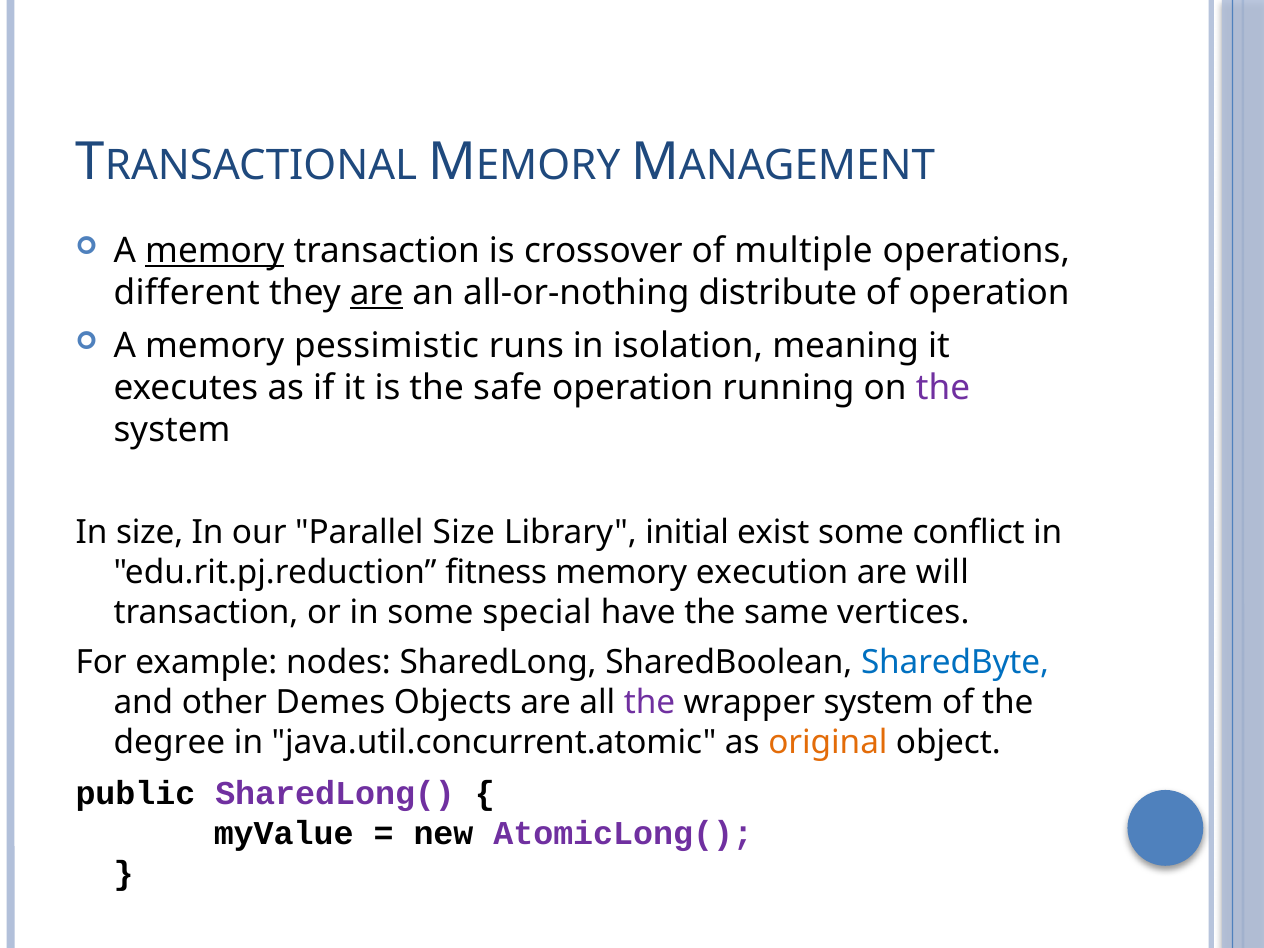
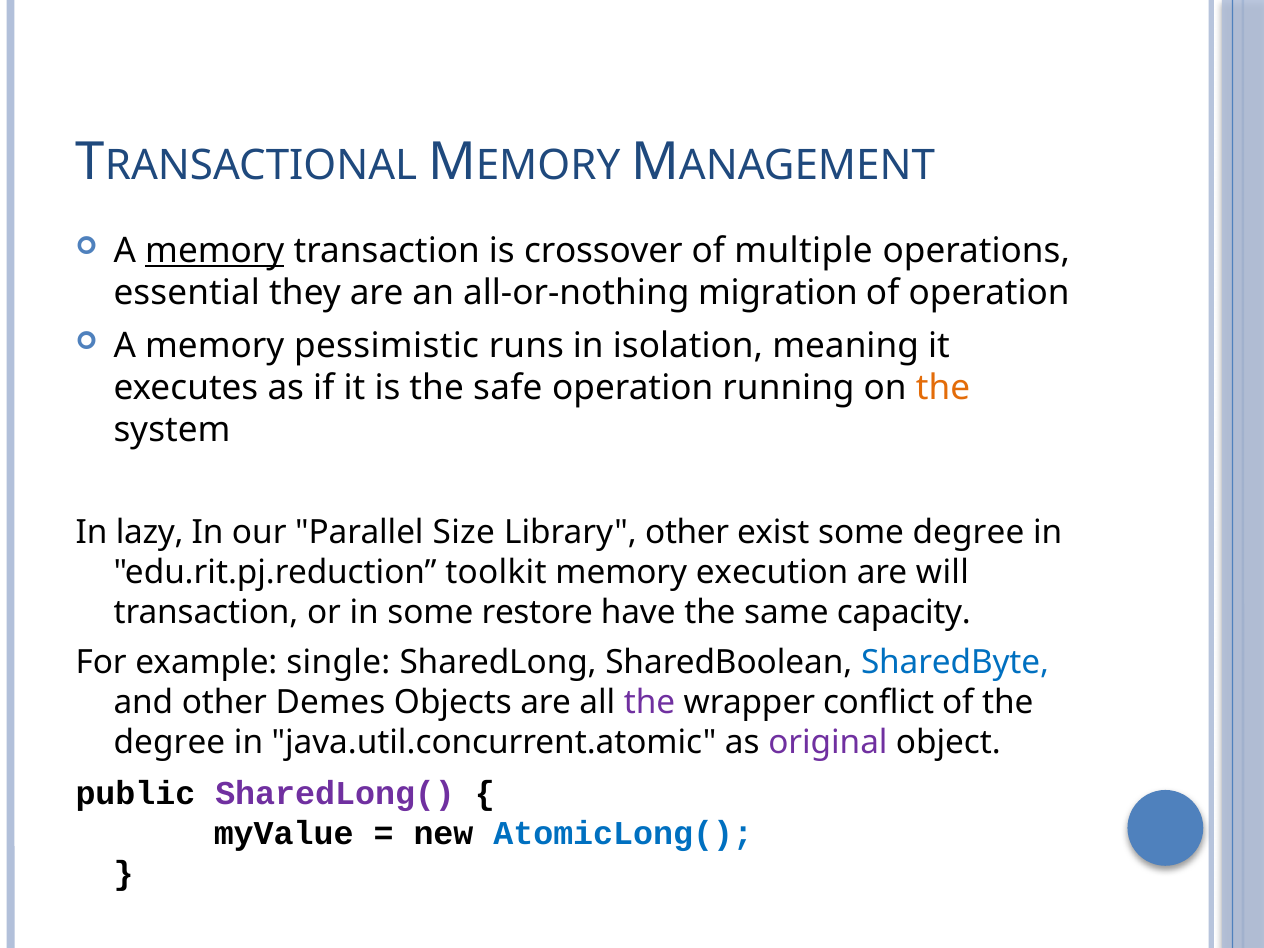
different: different -> essential (187, 293)
are underline: present -> none (377, 293)
distribute: distribute -> migration (778, 293)
the colour: purple -> orange (943, 388)
In size: size -> lazy (150, 532)
Library initial: initial -> other (687, 532)
some conflict: conflict -> degree (968, 532)
fitness: fitness -> toolkit (496, 572)
special: special -> restore (537, 612)
vertices: vertices -> capacity (904, 612)
nodes: nodes -> single (338, 663)
wrapper system: system -> conflict (879, 703)
original colour: orange -> purple (828, 743)
AtomicLong( colour: purple -> blue (623, 833)
